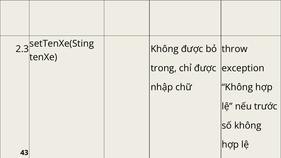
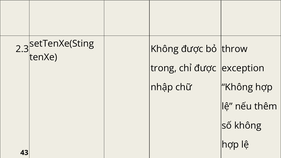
trước: trước -> thêm (266, 106)
